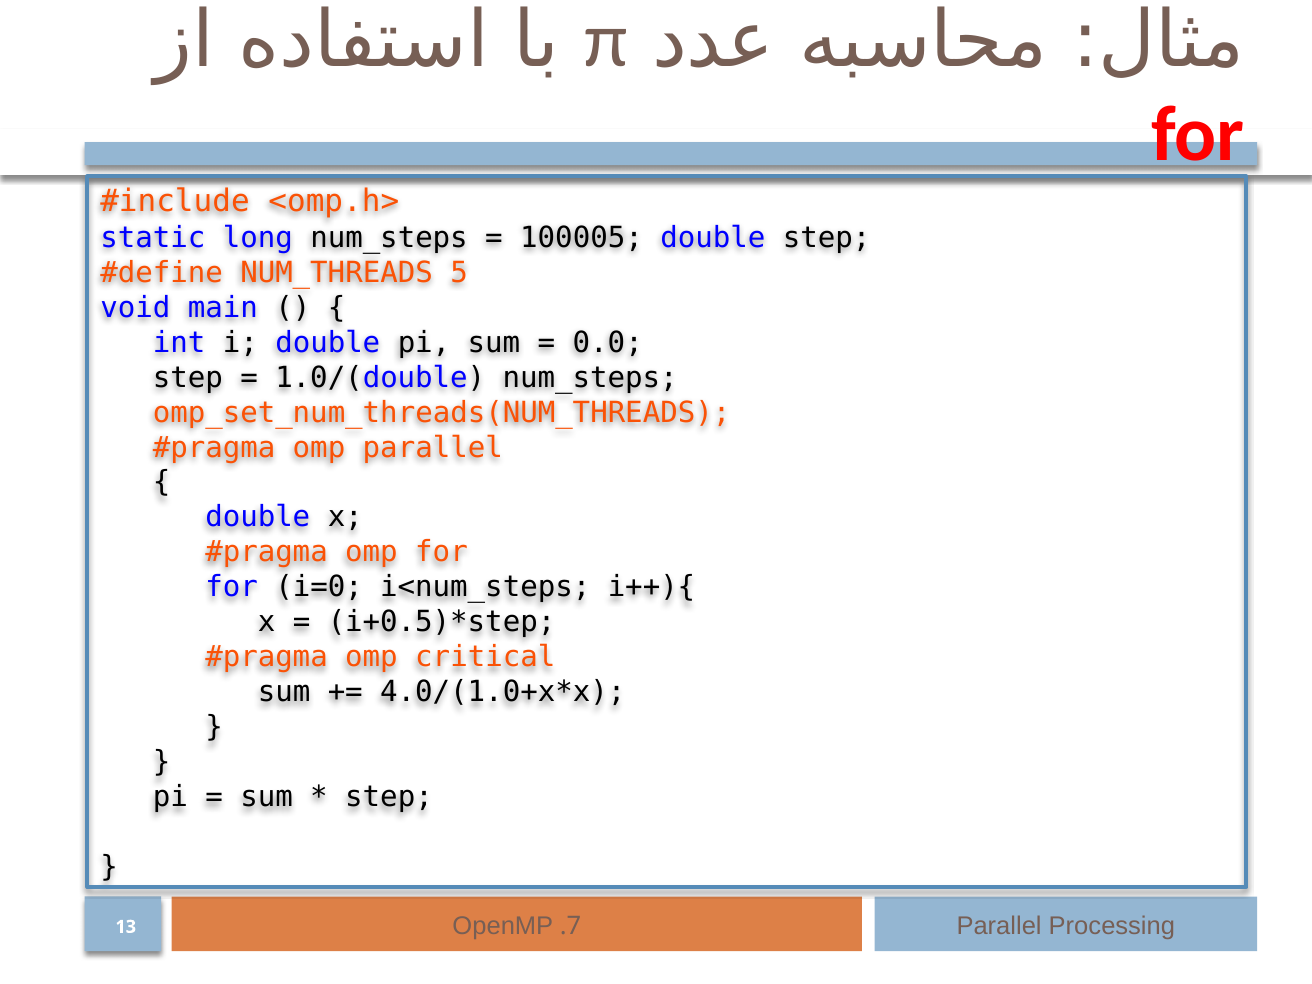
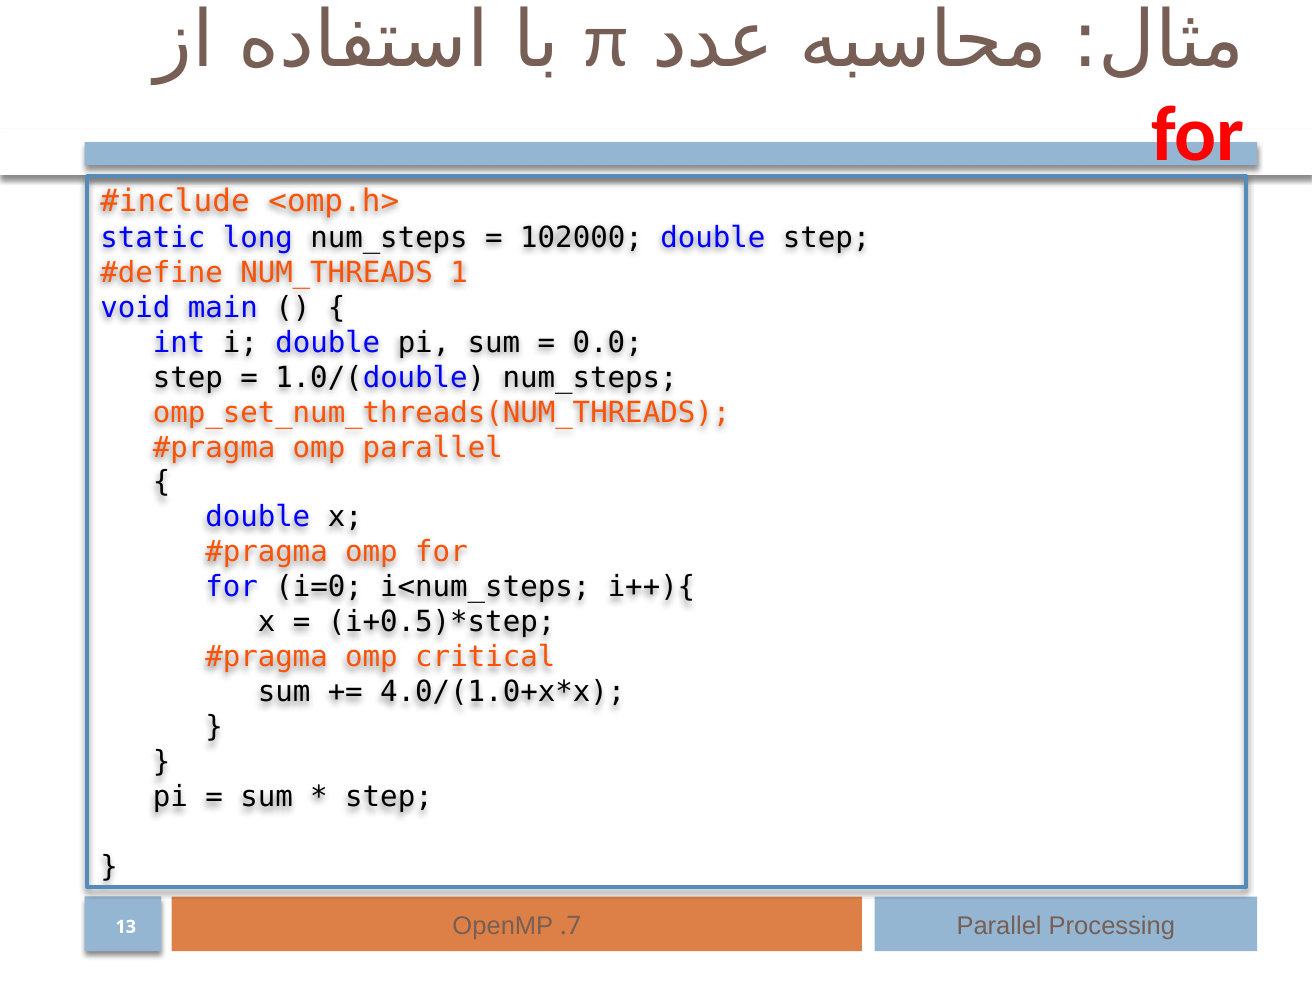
100005: 100005 -> 102000 (582, 238)
5: 5 -> 1 (459, 273)
